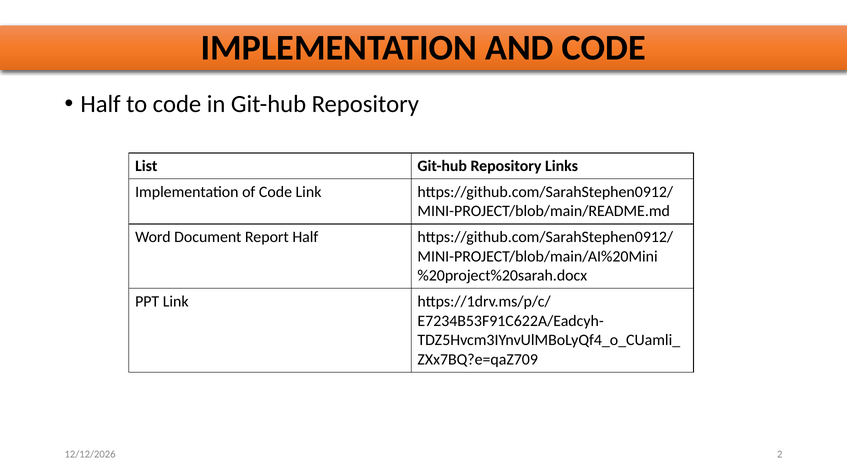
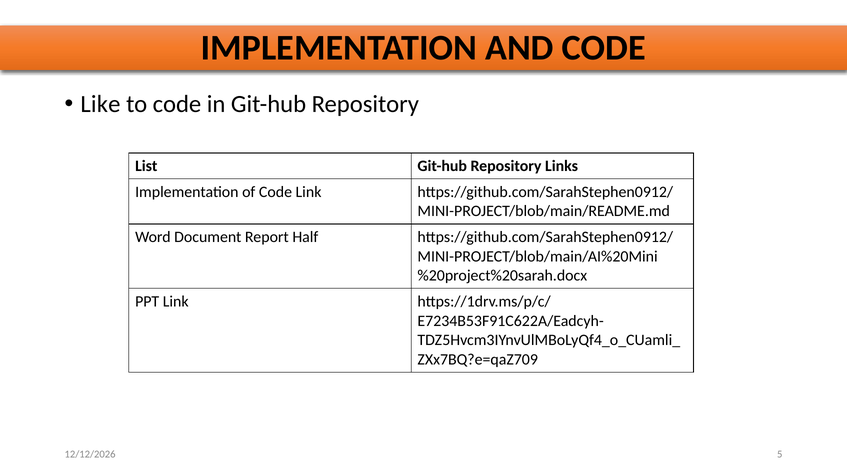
Half: Half -> Like (100, 104)
2: 2 -> 5 (780, 455)
